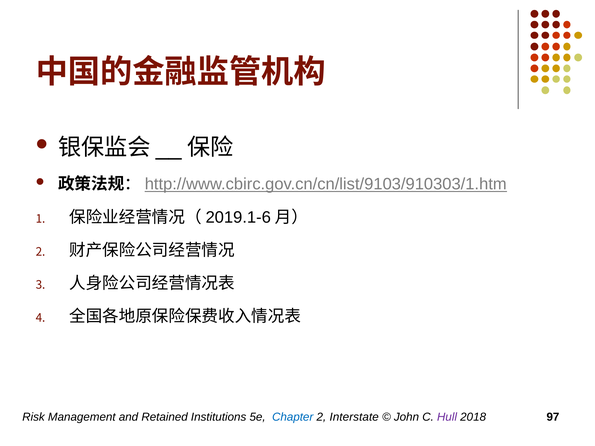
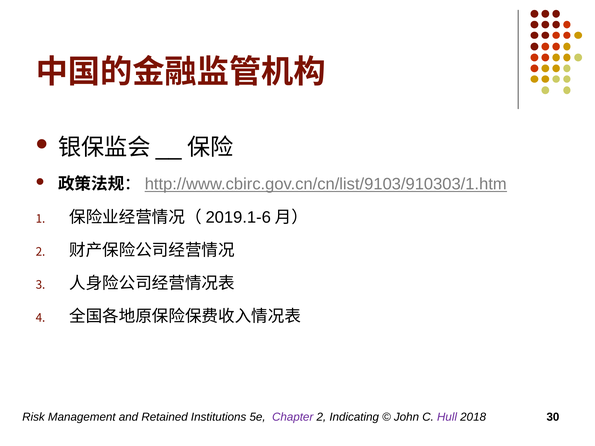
Chapter colour: blue -> purple (293, 417)
Interstate: Interstate -> Indicating (354, 417)
97: 97 -> 30 (553, 417)
